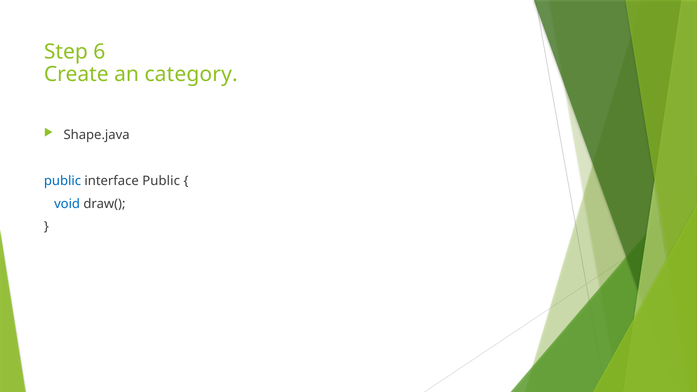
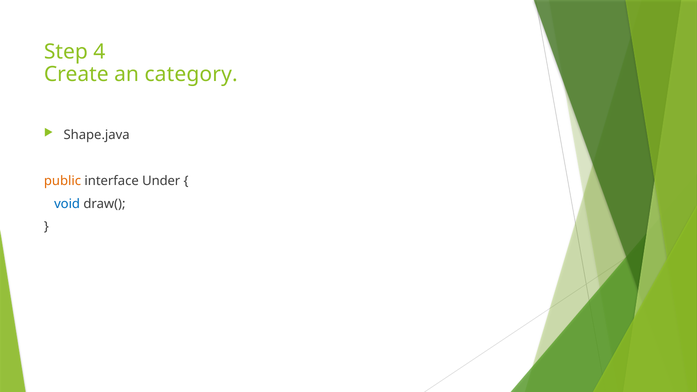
6: 6 -> 4 (99, 52)
public colour: blue -> orange (62, 181)
interface Public: Public -> Under (161, 181)
